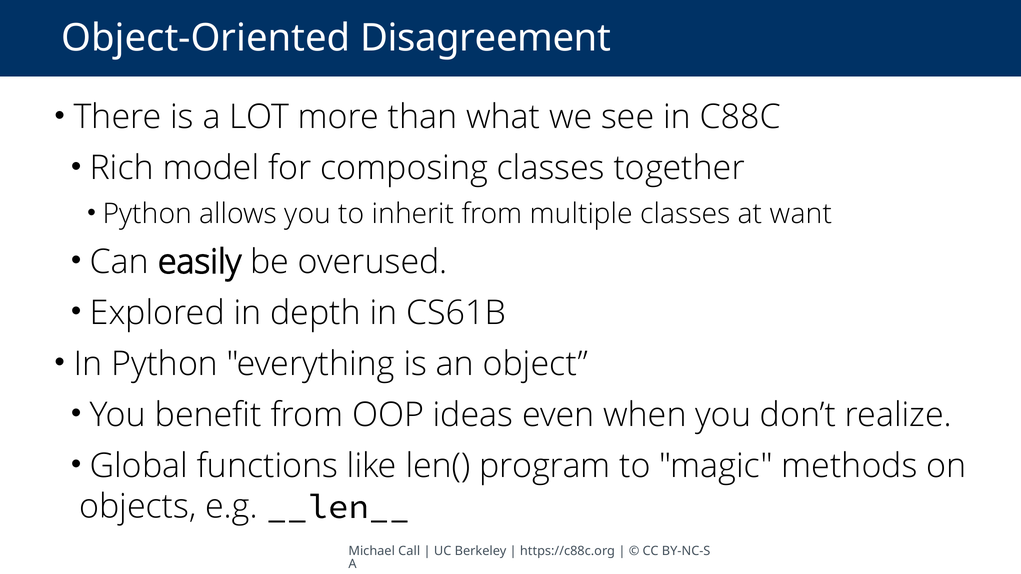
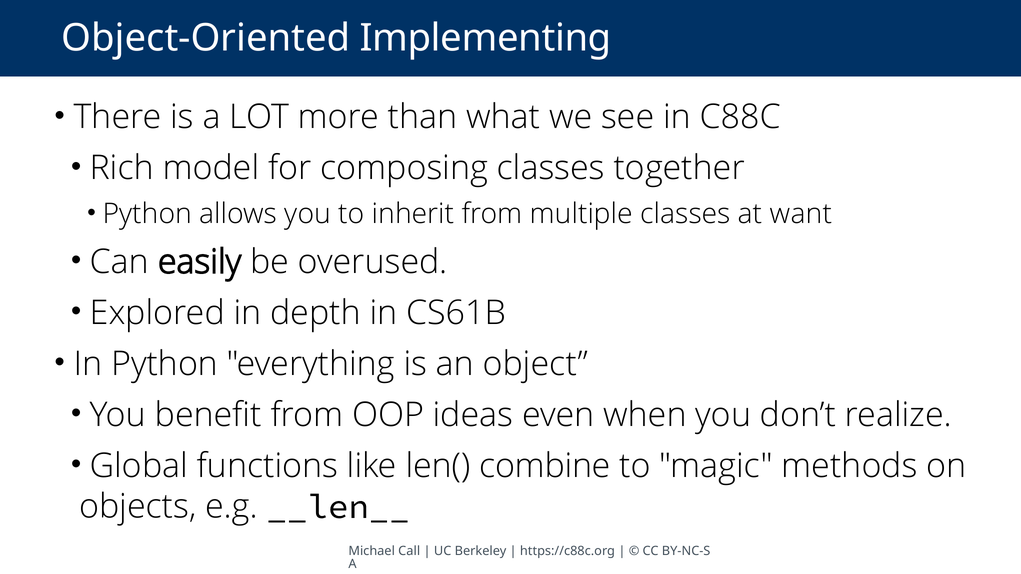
Disagreement: Disagreement -> Implementing (486, 38)
program: program -> combine (545, 466)
